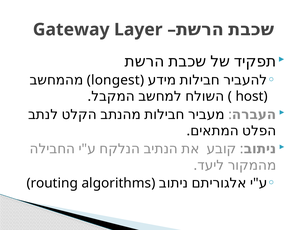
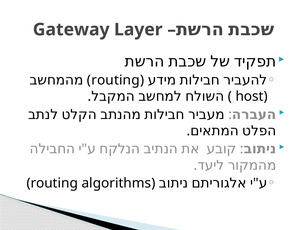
longest: longest -> routing (115, 80)
